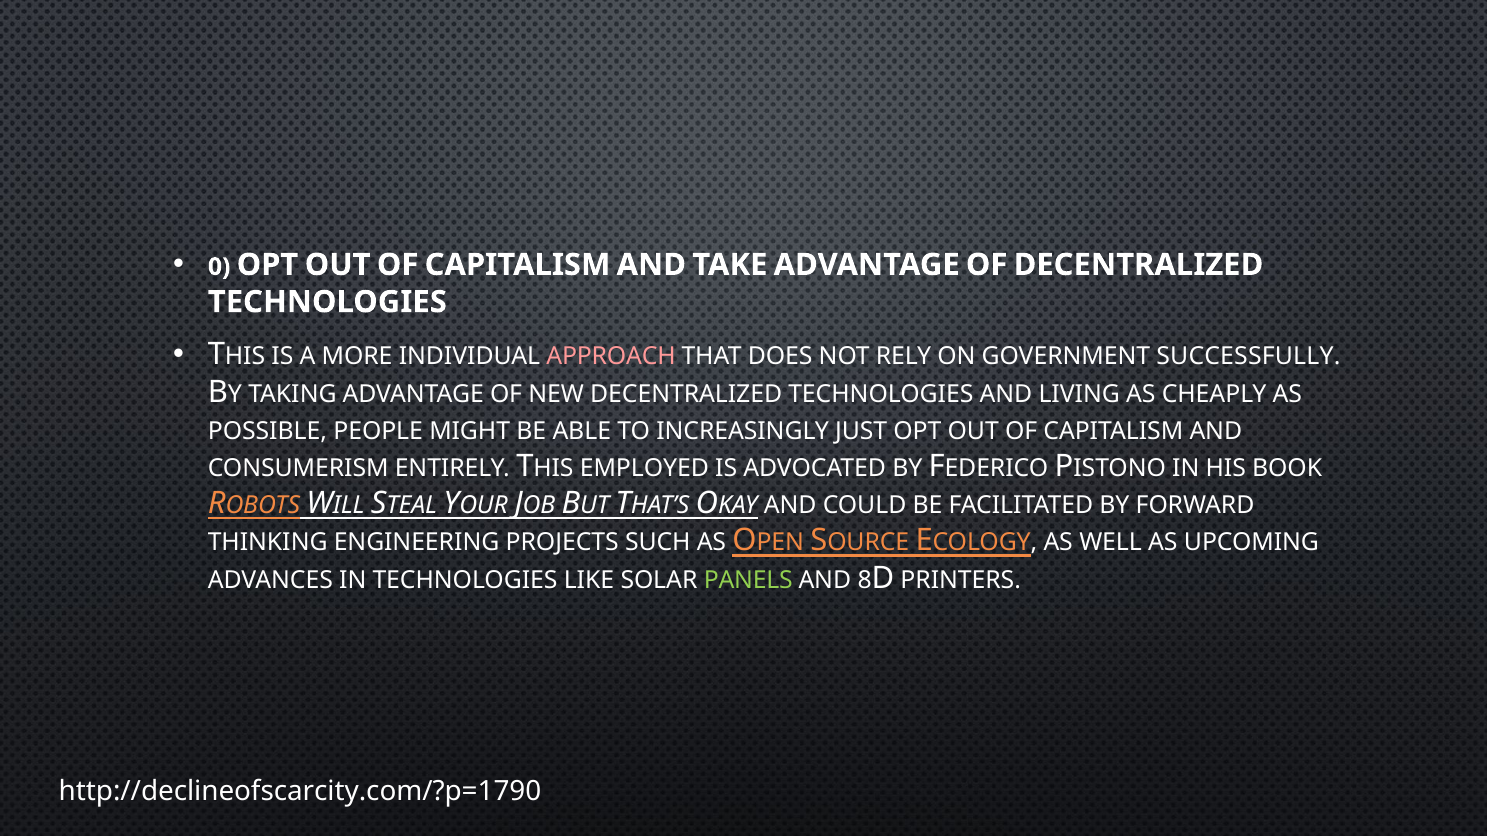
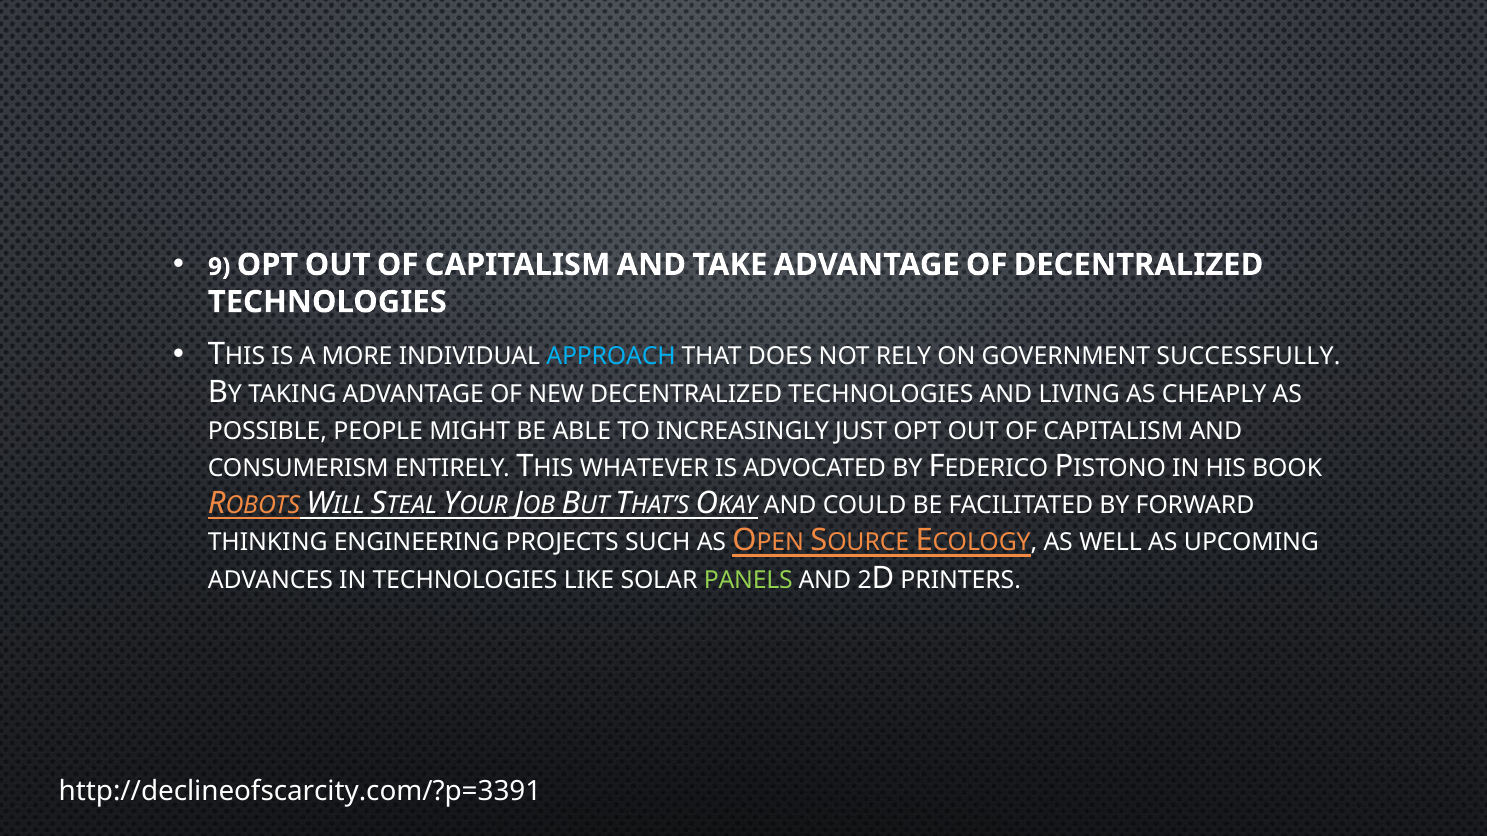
0: 0 -> 9 (219, 267)
APPROACH colour: pink -> light blue (611, 357)
EMPLOYED: EMPLOYED -> WHATEVER (644, 469)
8: 8 -> 2 (865, 580)
http://declineofscarcity.com/?p=1790: http://declineofscarcity.com/?p=1790 -> http://declineofscarcity.com/?p=3391 (300, 792)
